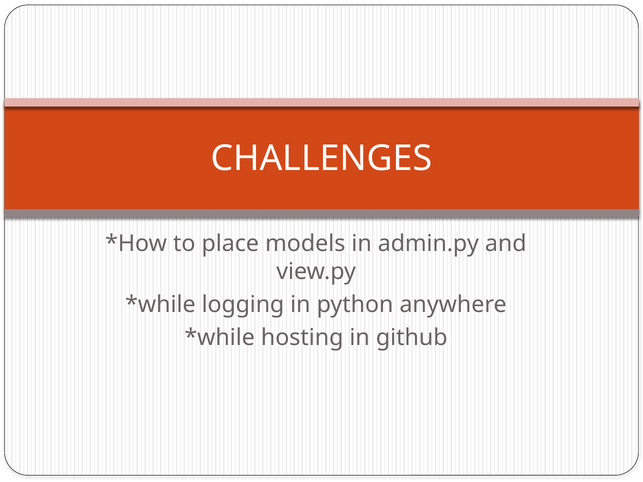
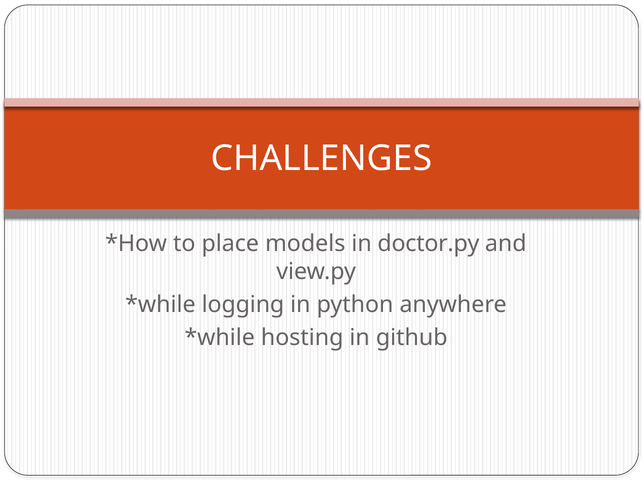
admin.py: admin.py -> doctor.py (428, 244)
